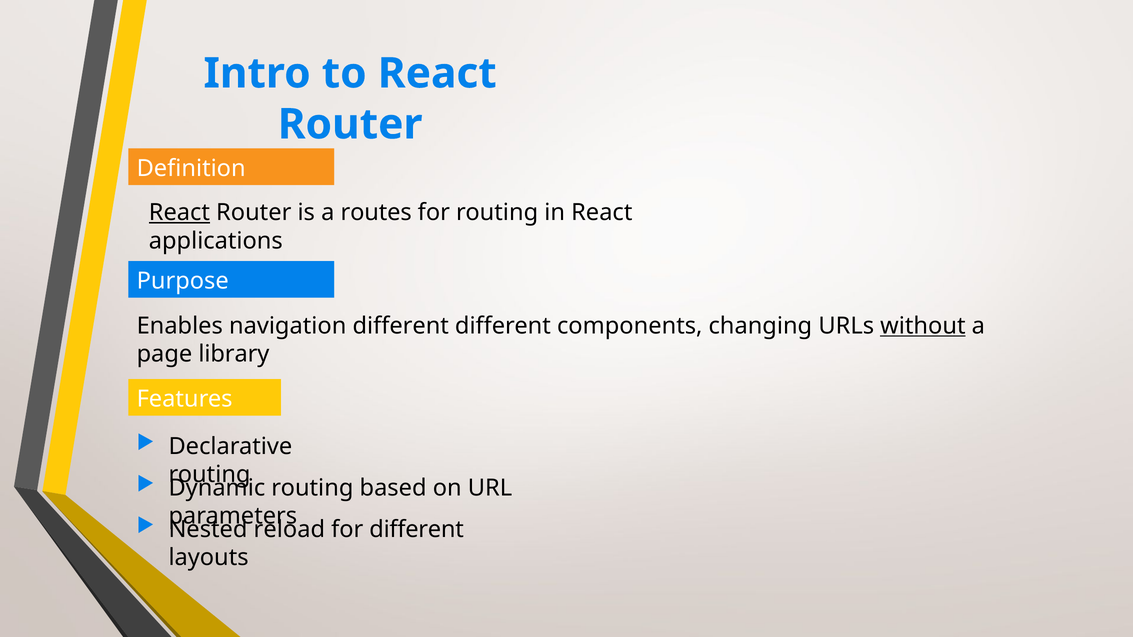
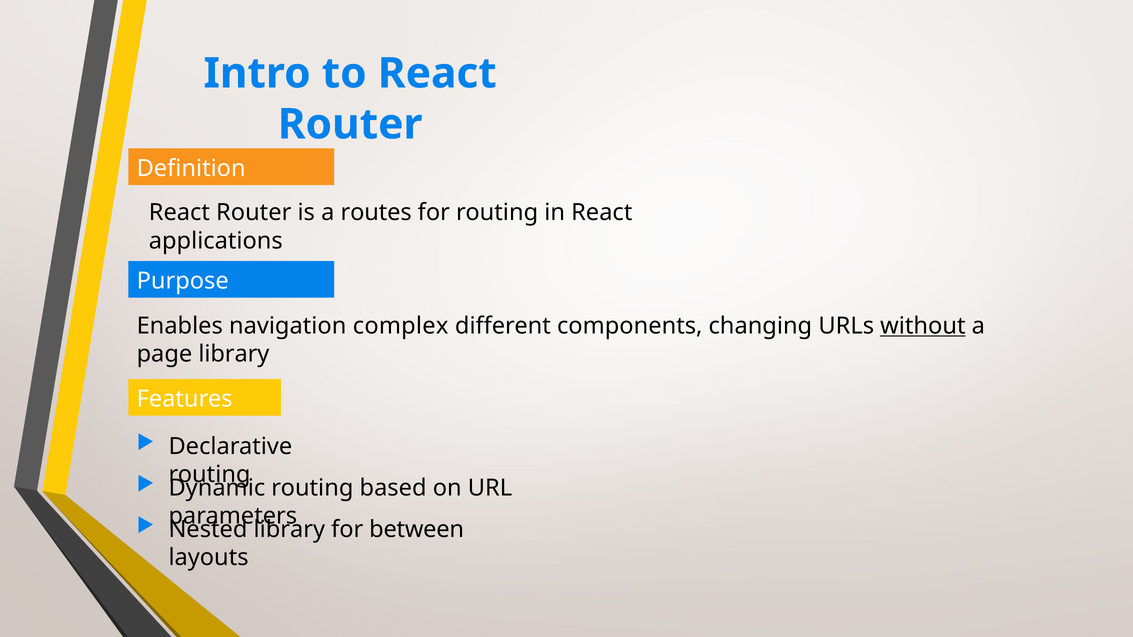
React underline: present -> none (179, 213)
navigation different: different -> complex (401, 326)
reload: reload -> library (289, 530)
for different: different -> between (417, 530)
